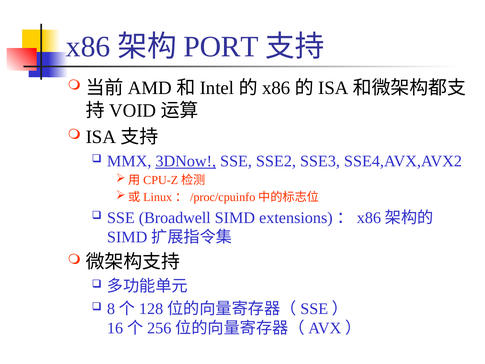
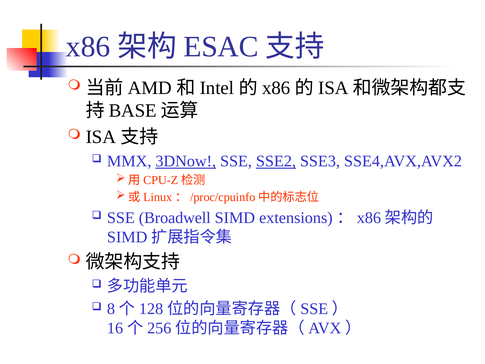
PORT: PORT -> ESAC (221, 47)
VOID: VOID -> BASE (133, 110)
SSE2 underline: none -> present (276, 161)
